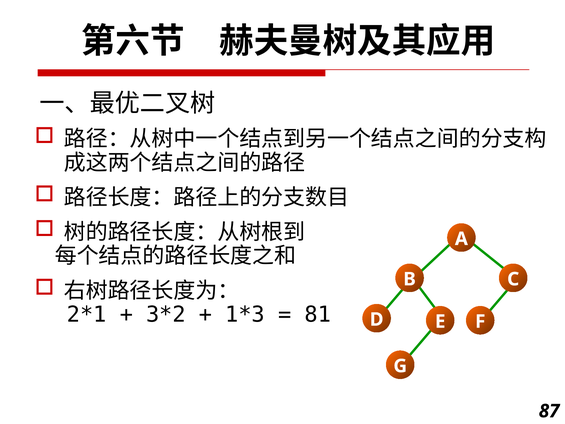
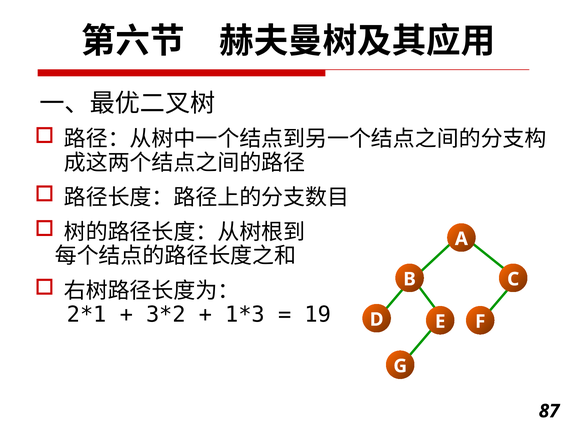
81: 81 -> 19 (318, 314)
